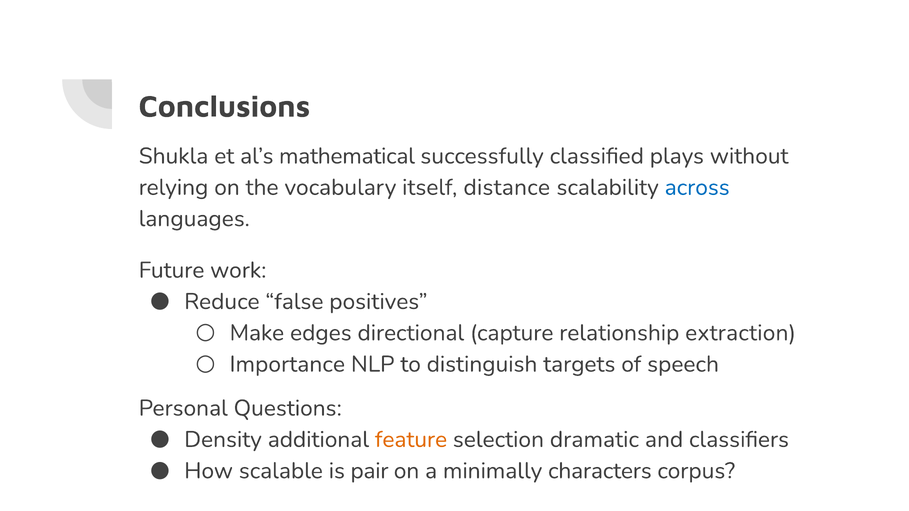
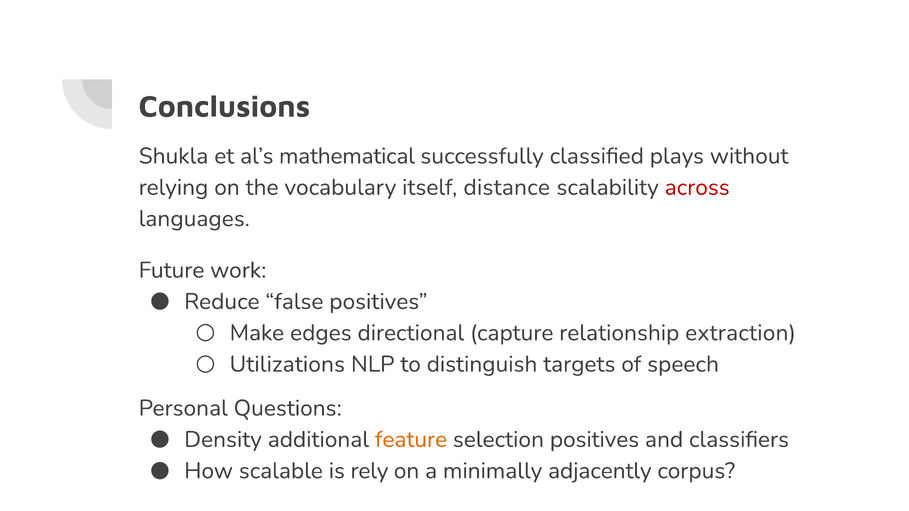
across colour: blue -> red (697, 187)
Importance: Importance -> Utilizations (287, 364)
selection dramatic: dramatic -> positives (595, 440)
pair: pair -> rely (369, 471)
characters: characters -> adjacently (600, 471)
